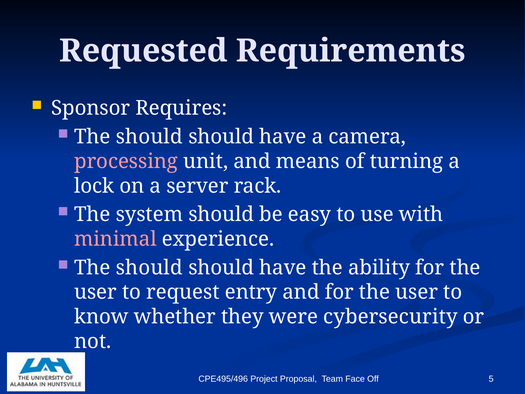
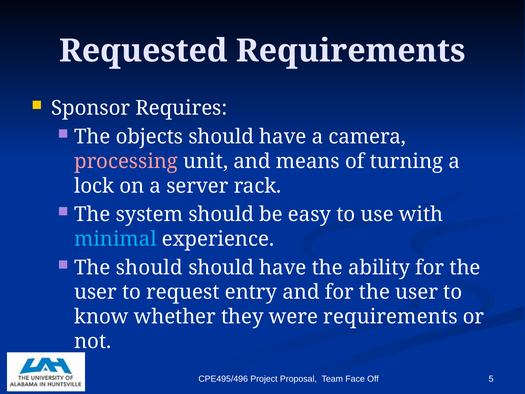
should: should -> objects (149, 137)
minimal colour: pink -> light blue (115, 239)
were cybersecurity: cybersecurity -> requirements (390, 317)
